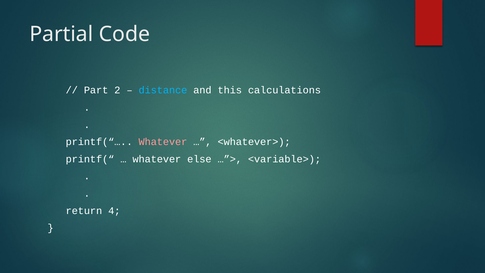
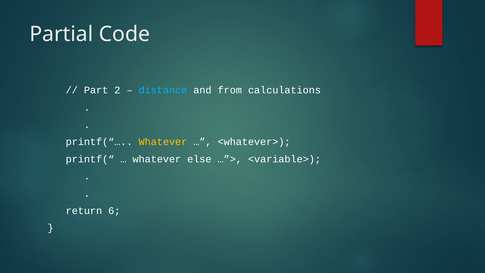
this: this -> from (230, 90)
Whatever colour: pink -> yellow (163, 142)
4: 4 -> 6 (114, 211)
